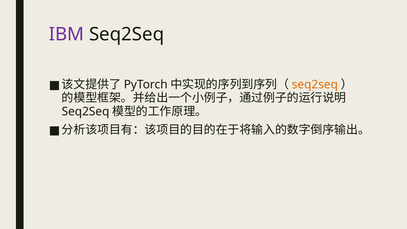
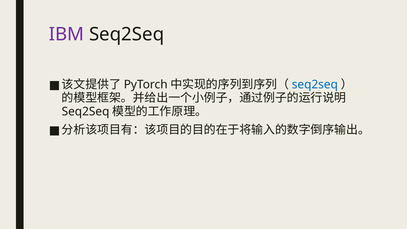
seq2seq colour: orange -> blue (315, 85)
